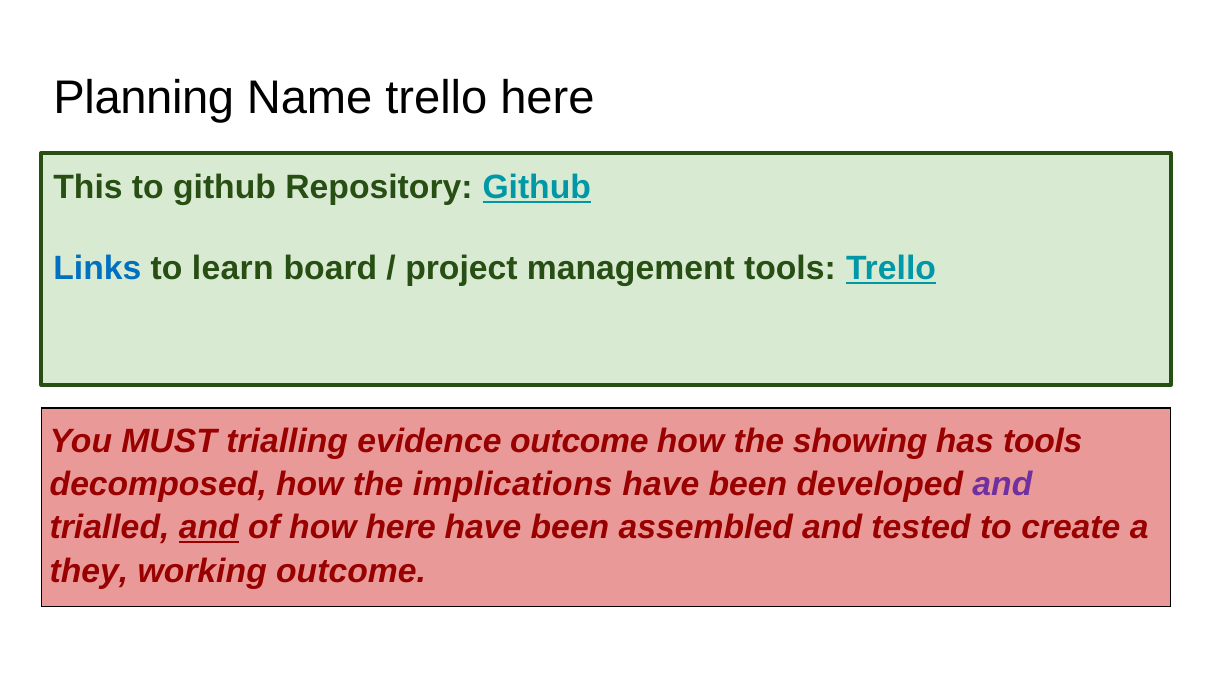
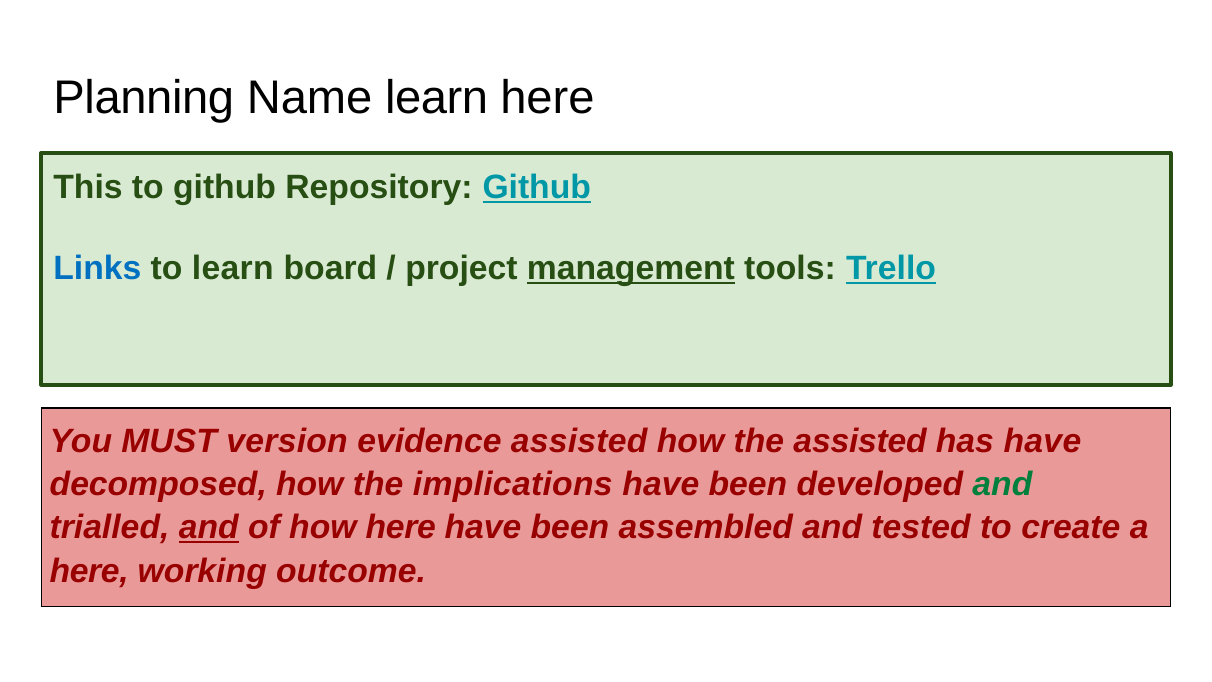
Name trello: trello -> learn (437, 97)
management underline: none -> present (631, 268)
trialling: trialling -> version (287, 441)
evidence outcome: outcome -> assisted (579, 441)
the showing: showing -> assisted (860, 441)
has tools: tools -> have (1042, 441)
and colour: purple -> green (1002, 485)
they: they -> here (89, 571)
